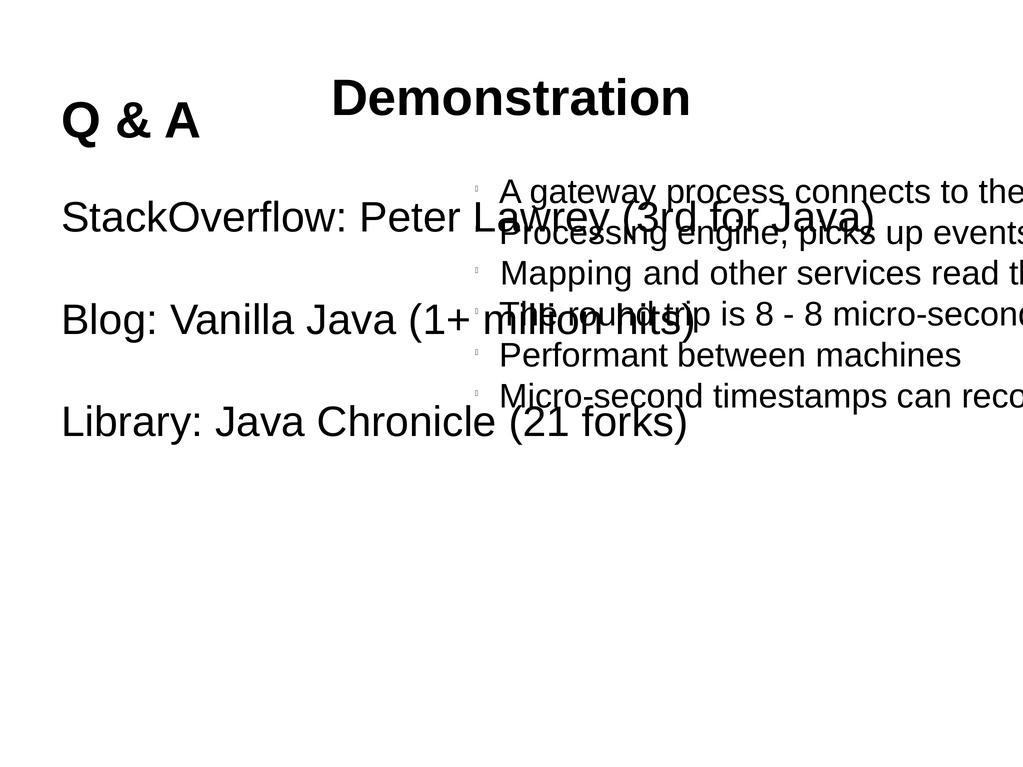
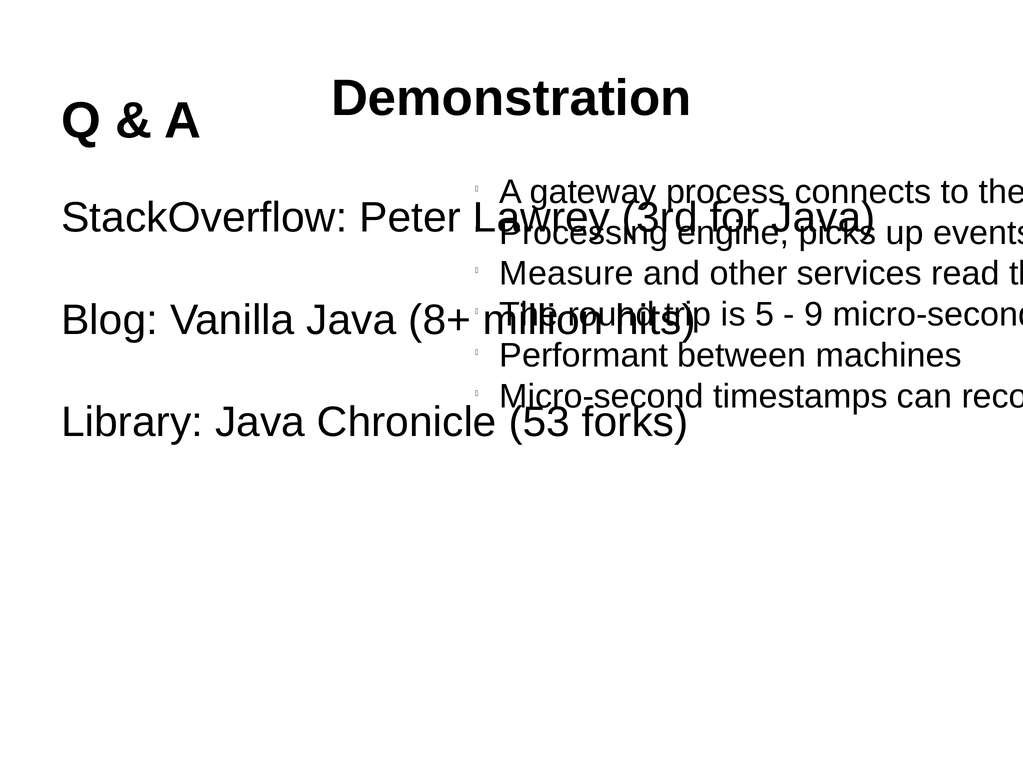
Mapping: Mapping -> Measure (567, 274)
1+: 1+ -> 8+ (440, 320)
is 8: 8 -> 5 (765, 315)
8: 8 -> 9 (814, 315)
21: 21 -> 53 (539, 422)
